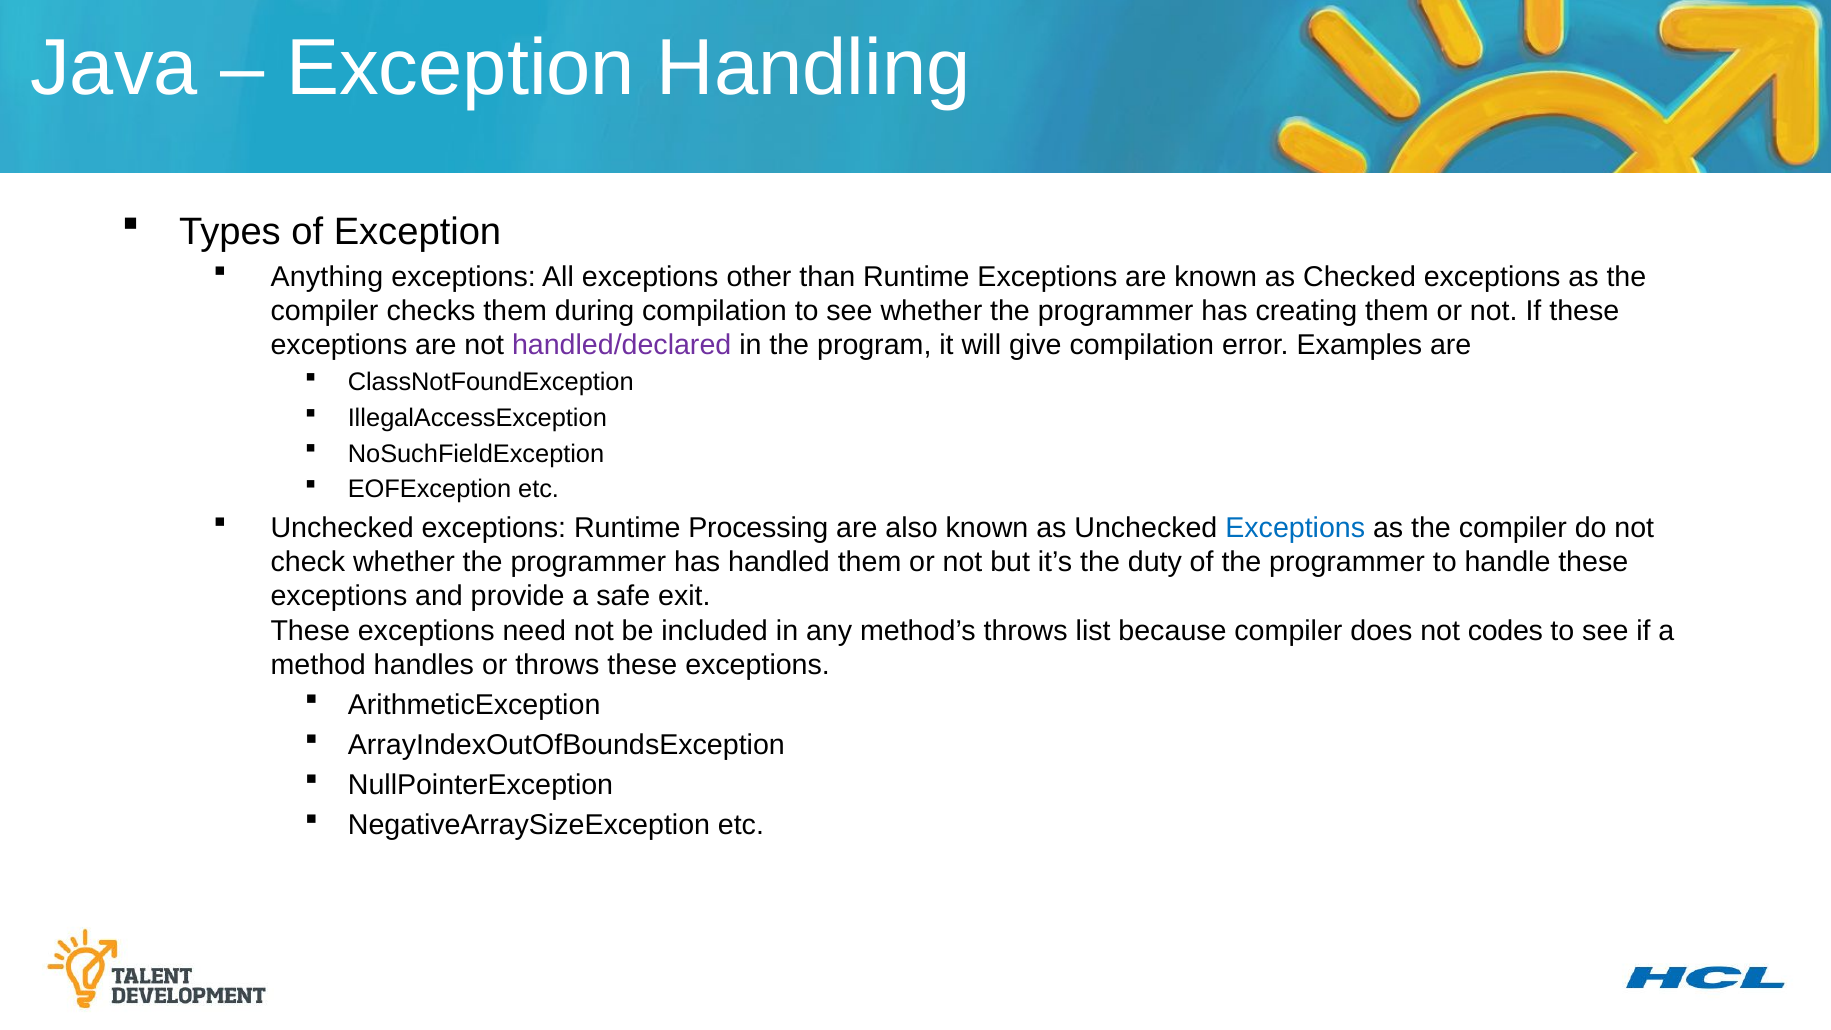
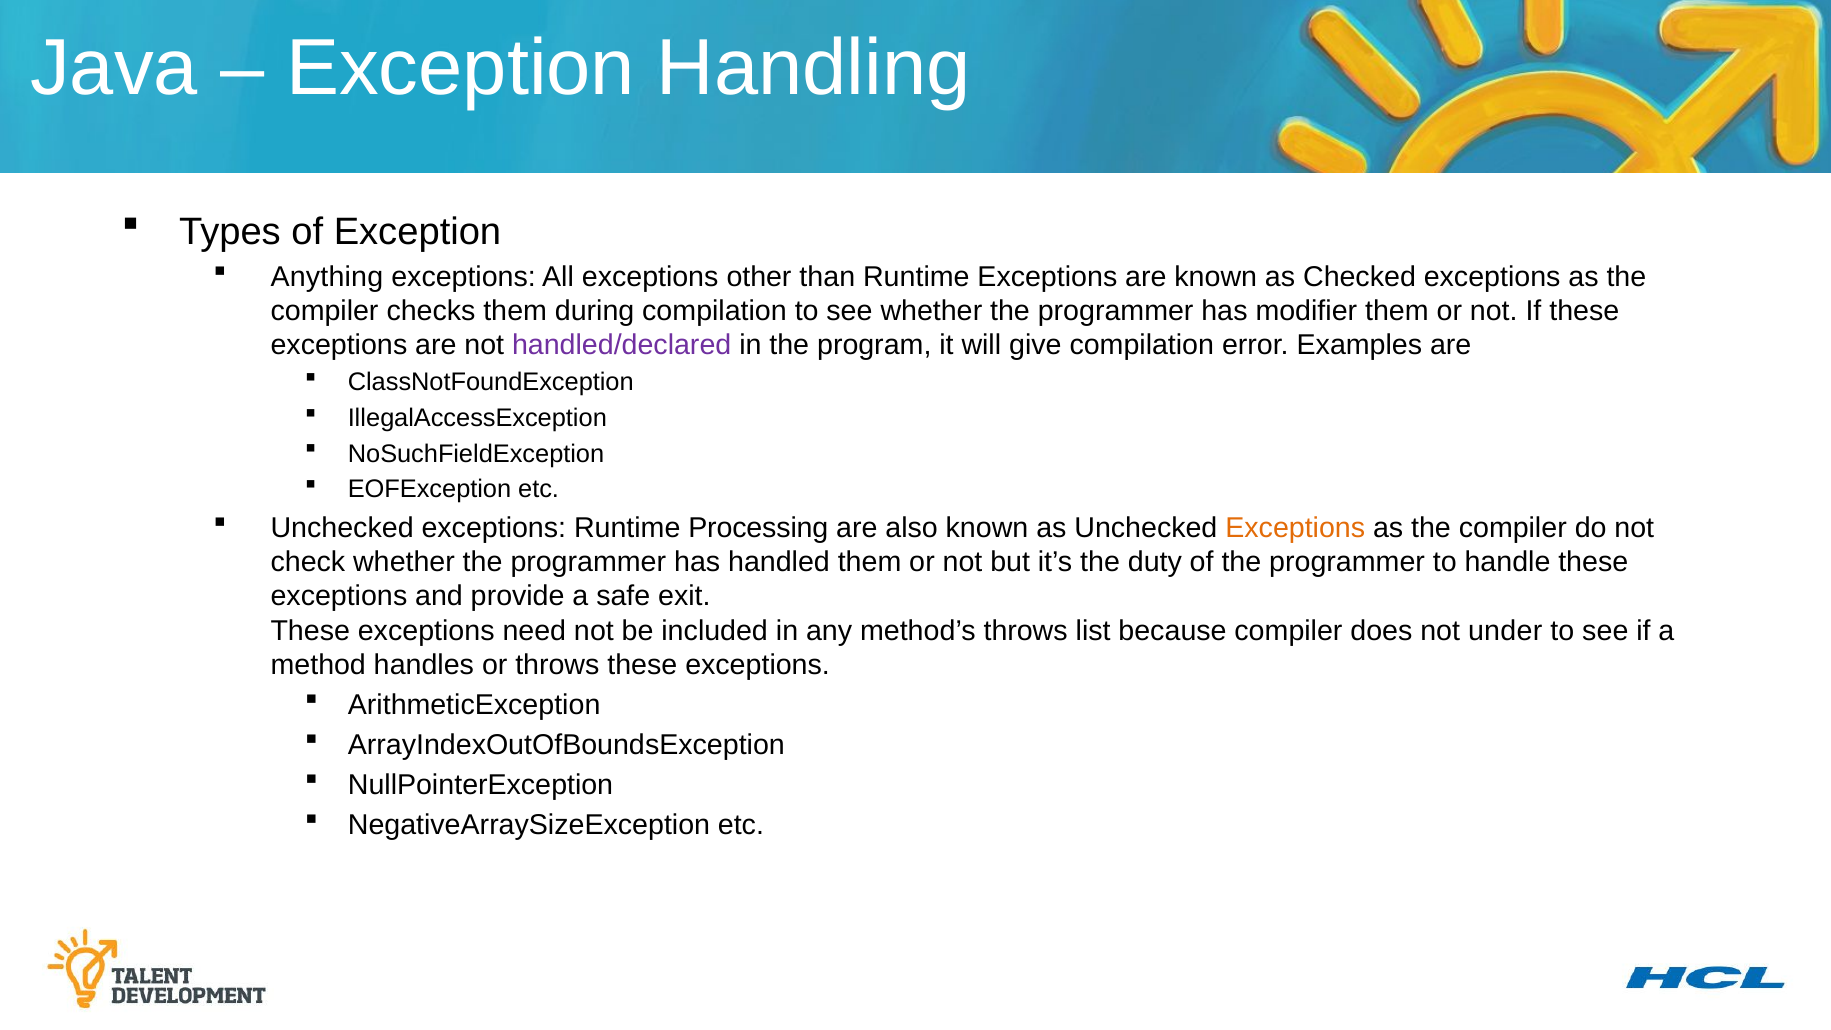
creating: creating -> modifier (1306, 311)
Exceptions colour: blue -> orange (1295, 528)
codes: codes -> under (1505, 631)
